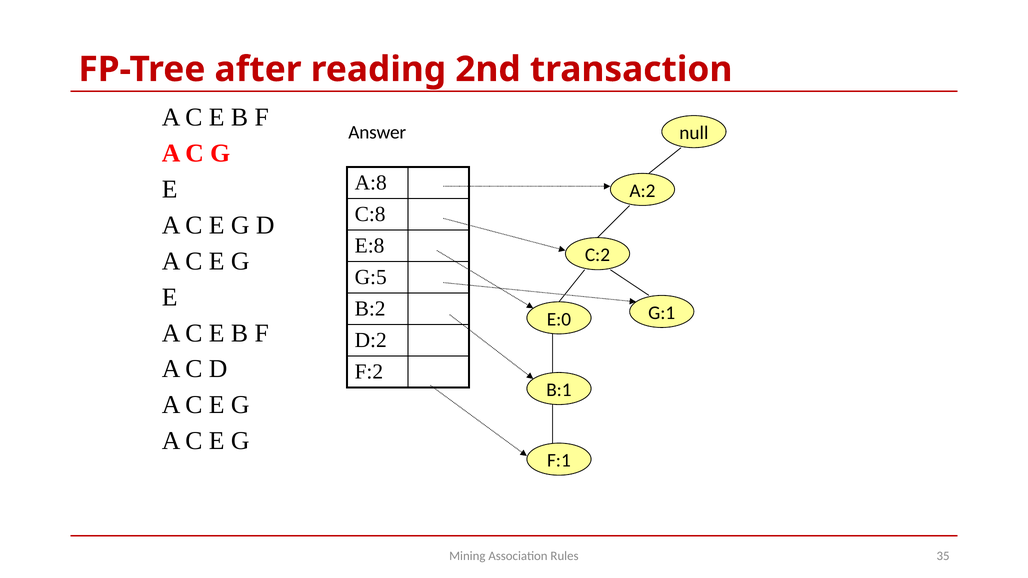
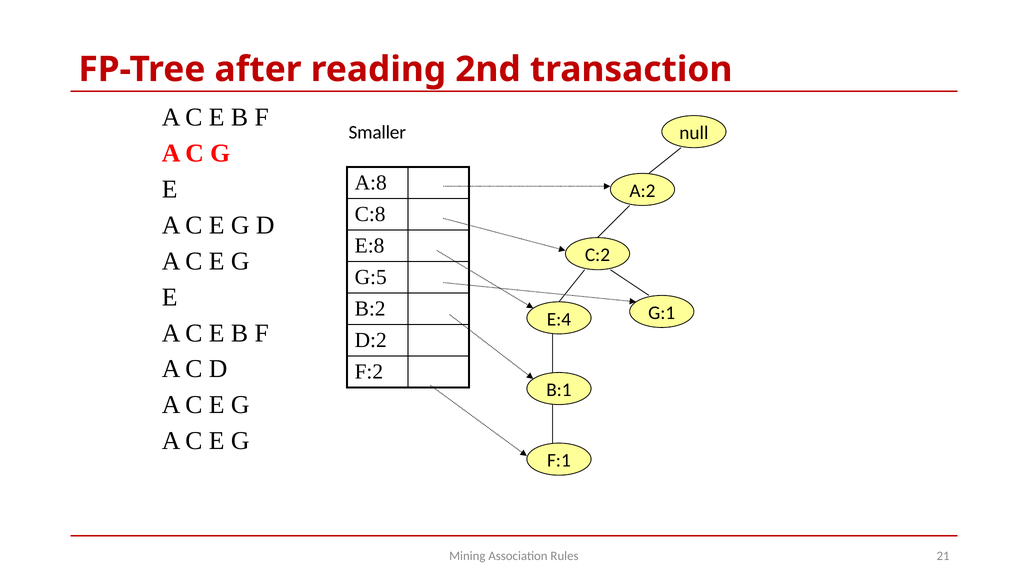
Answer: Answer -> Smaller (377, 132)
E:0: E:0 -> E:4 (559, 319)
35: 35 -> 21 (943, 556)
